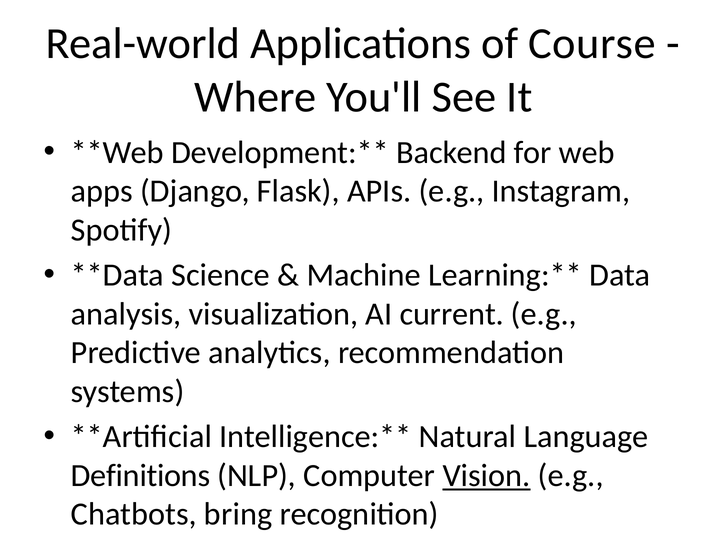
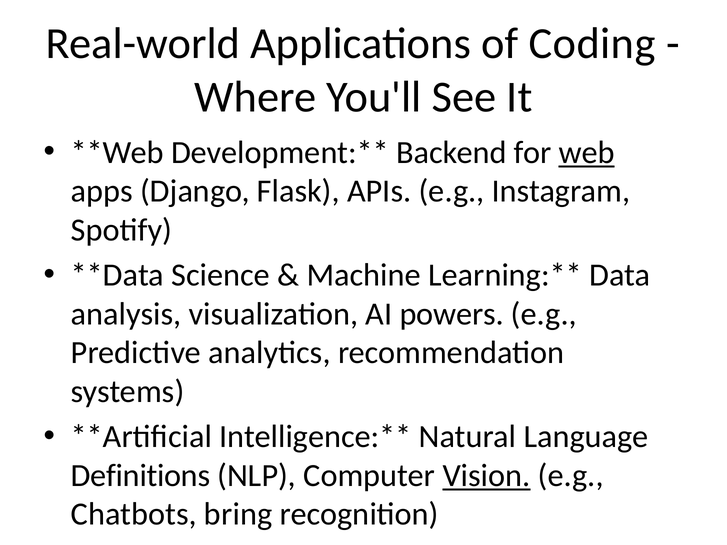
Course: Course -> Coding (592, 44)
web underline: none -> present (587, 153)
AI current: current -> powers (452, 314)
